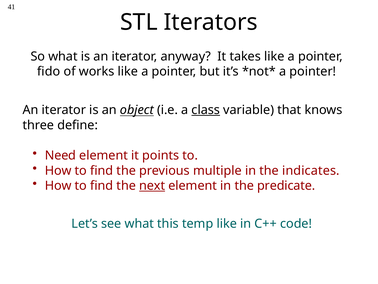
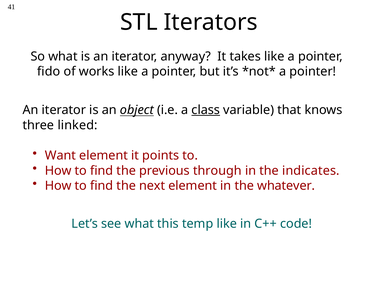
define: define -> linked (78, 125)
Need: Need -> Want (60, 155)
multiple: multiple -> through (217, 170)
next underline: present -> none (152, 185)
predicate: predicate -> whatever (286, 185)
